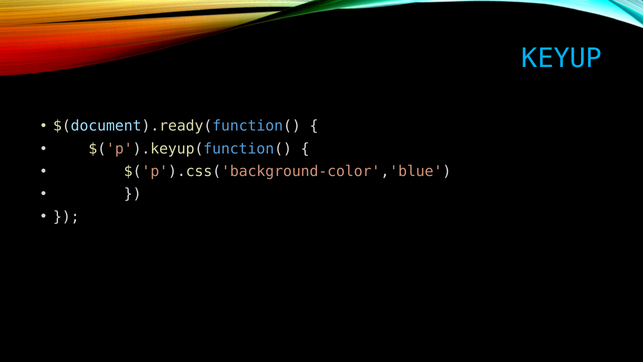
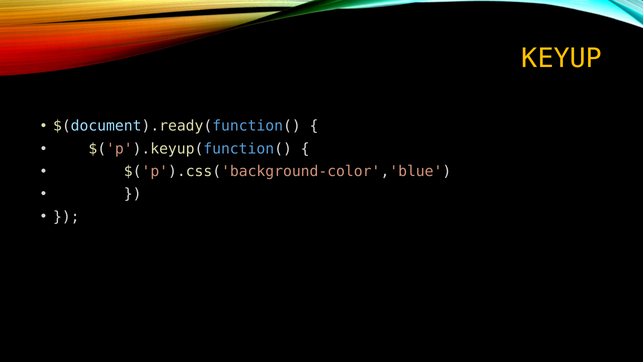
KEYUP colour: light blue -> yellow (562, 58)
